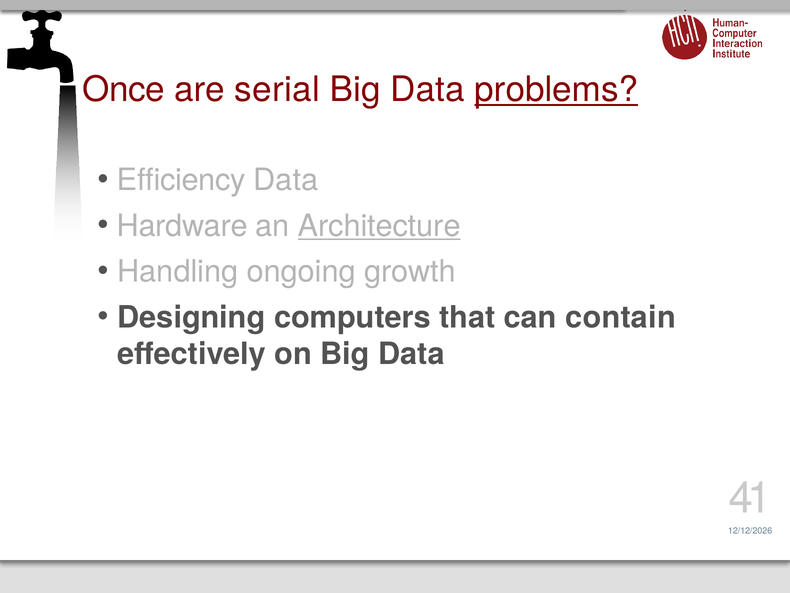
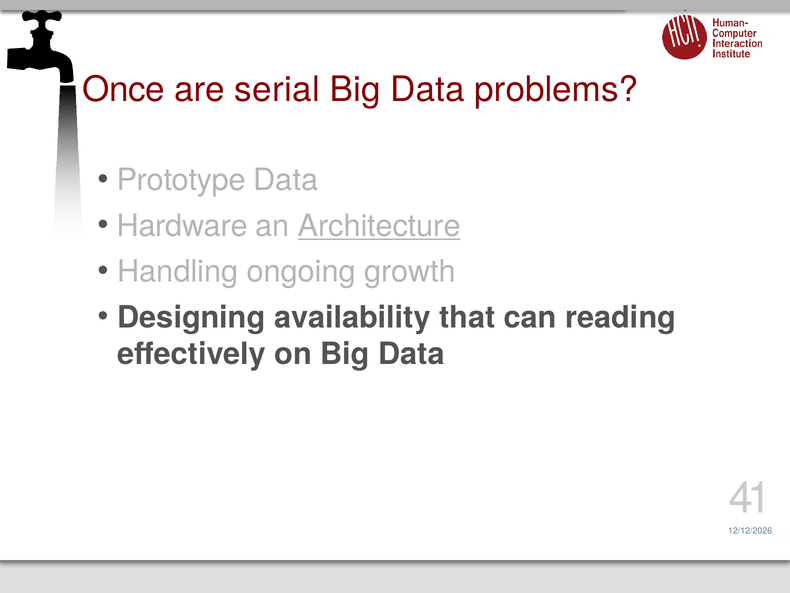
problems underline: present -> none (556, 90)
Efficiency: Efficiency -> Prototype (181, 180)
computers: computers -> availability (352, 317)
contain: contain -> reading (621, 317)
